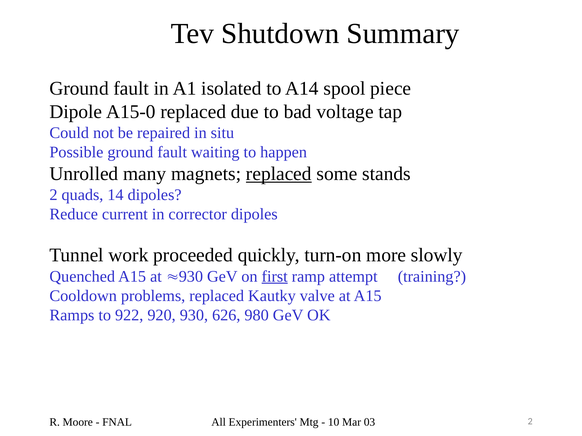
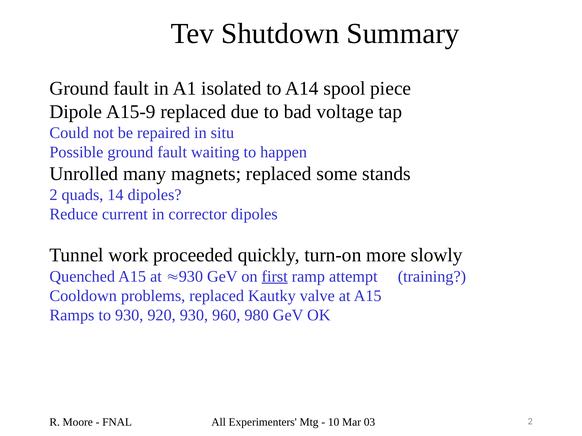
A15-0: A15-0 -> A15-9 (131, 112)
replaced underline: present -> none (279, 174)
to 922: 922 -> 930 (129, 315)
626: 626 -> 960 (226, 315)
